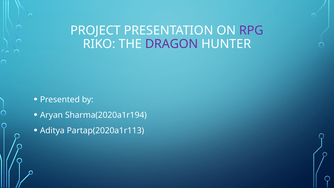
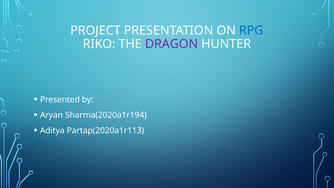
RPG colour: purple -> blue (251, 30)
